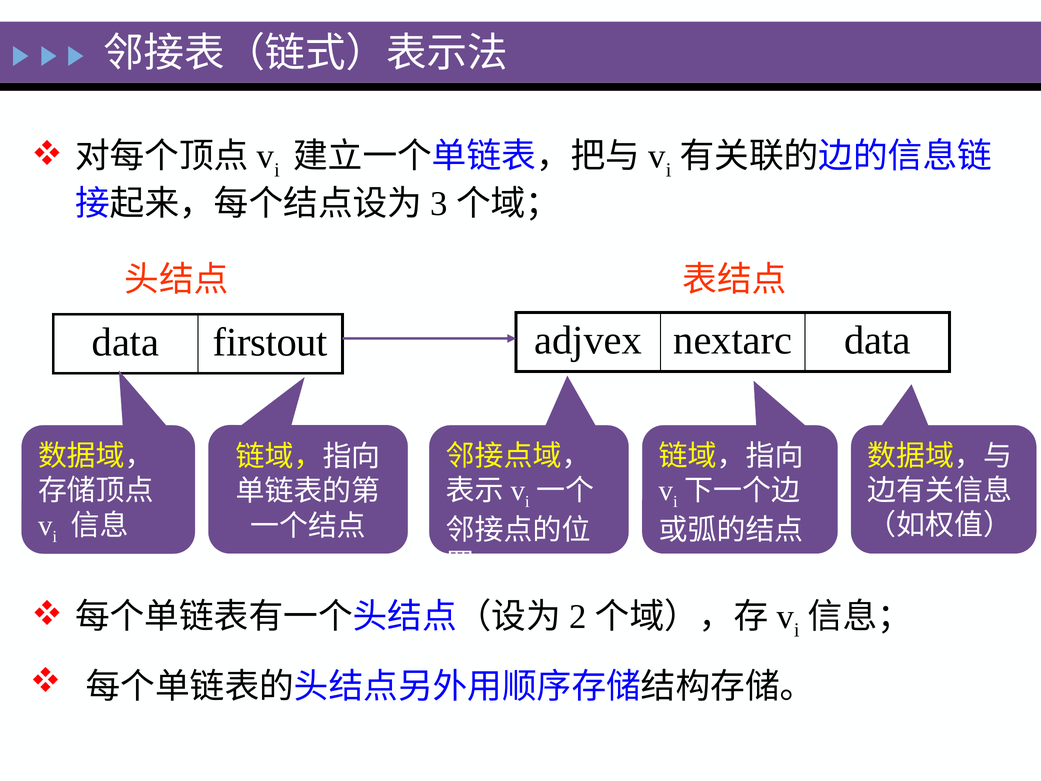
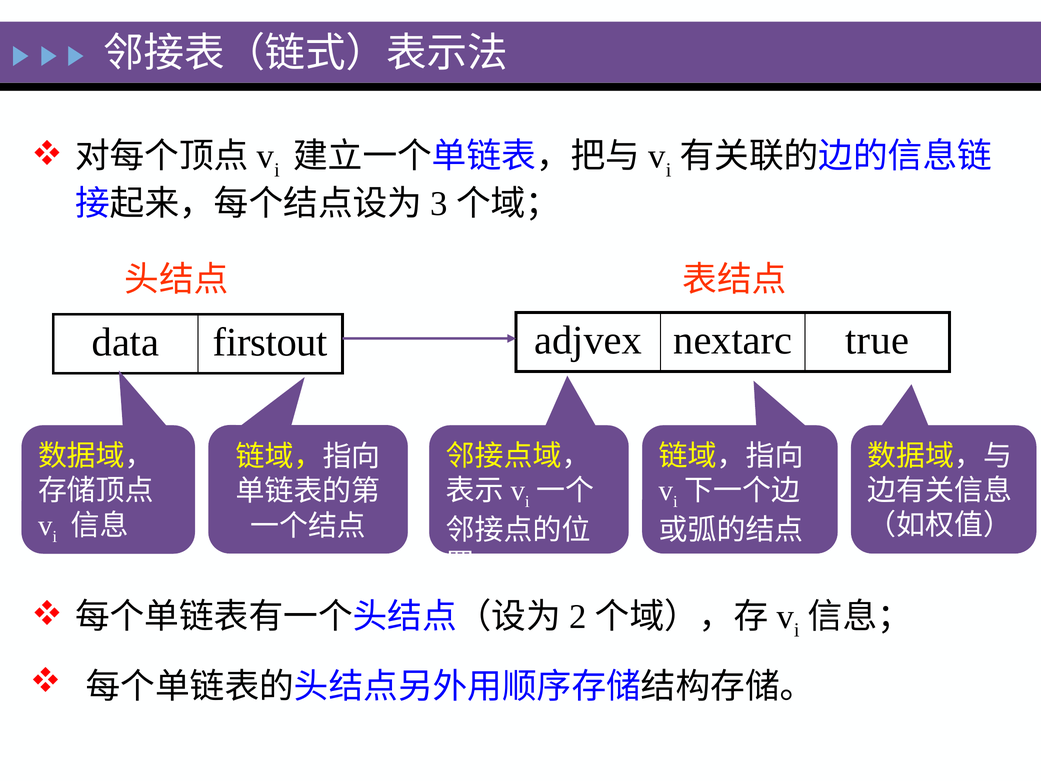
nextarc data: data -> true (877, 340)
